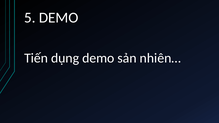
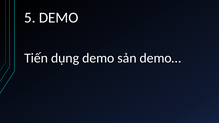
nhiên…: nhiên… -> demo… (160, 58)
